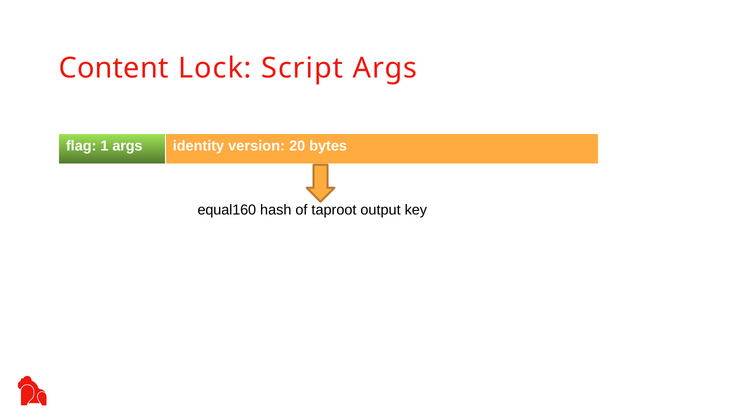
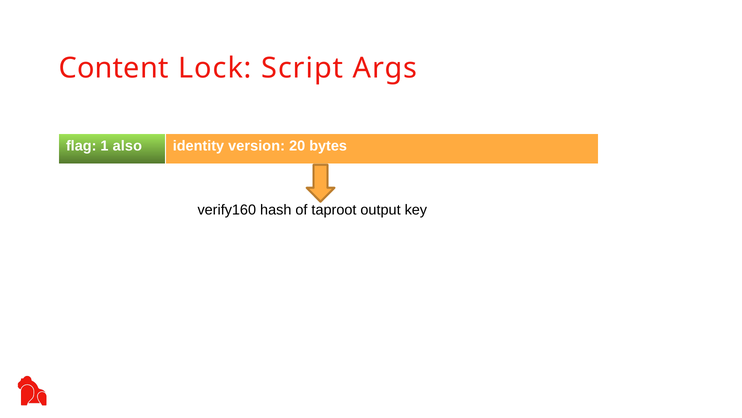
1 args: args -> also (127, 146)
equal160: equal160 -> verify160 (227, 210)
